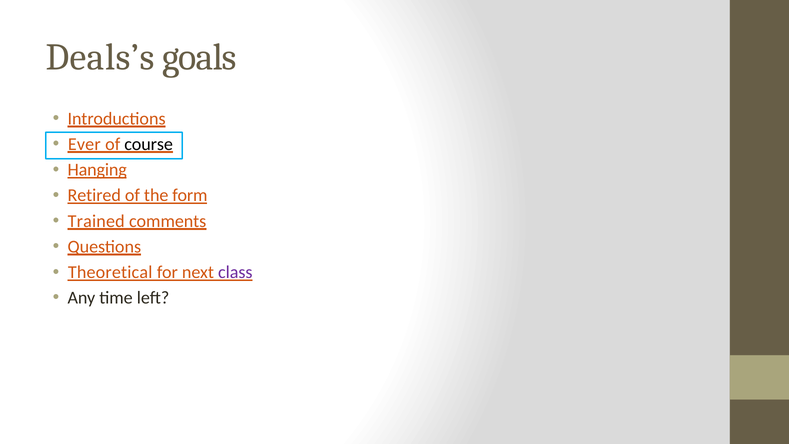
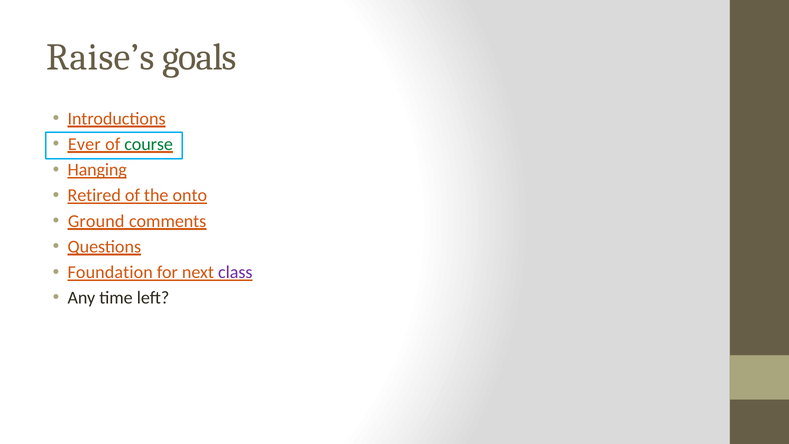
Deals’s: Deals’s -> Raise’s (100, 57)
course colour: black -> green (149, 144)
form: form -> onto (190, 195)
Trained: Trained -> Ground (96, 221)
Theoretical: Theoretical -> Foundation (110, 272)
